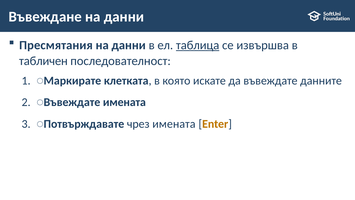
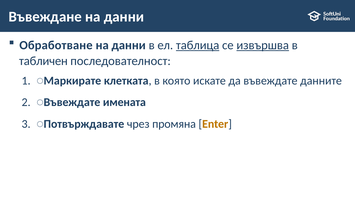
Пресмятания: Пресмятания -> Обработване (56, 45)
извършва underline: none -> present (263, 45)
чрез имената: имената -> промяна (174, 124)
